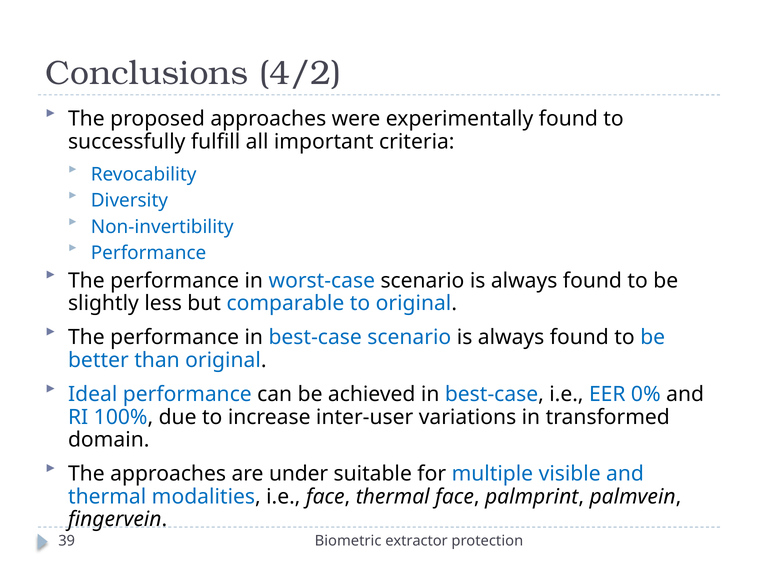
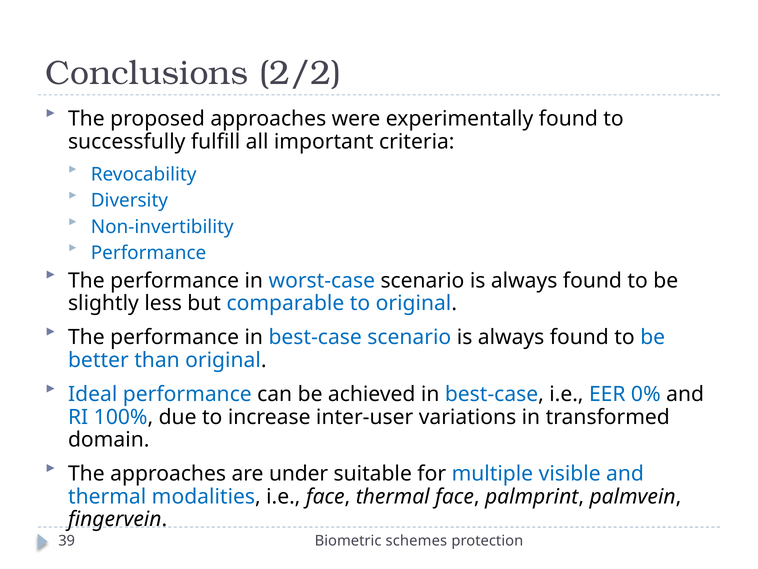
4/2: 4/2 -> 2/2 (300, 73)
extractor: extractor -> schemes (416, 541)
